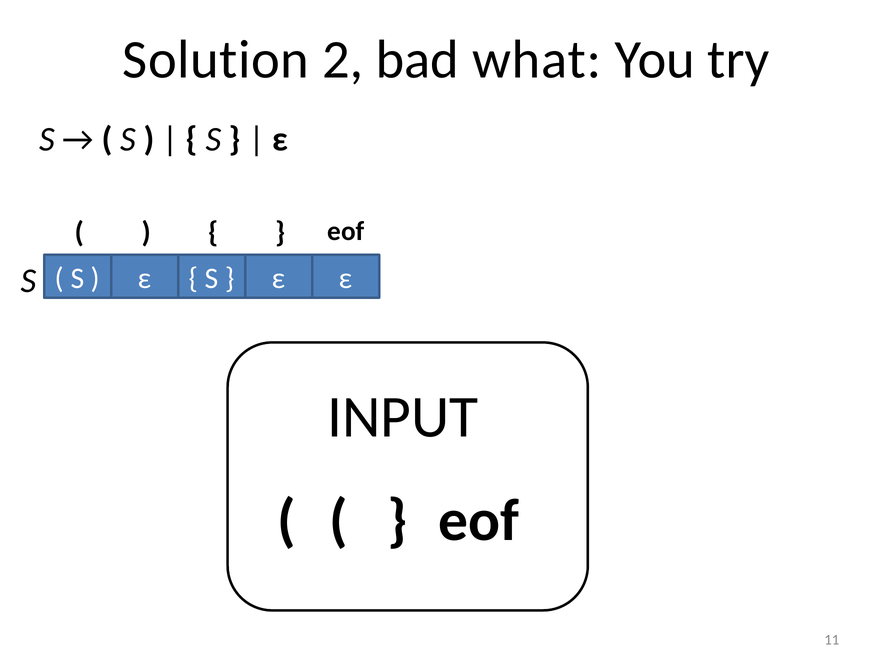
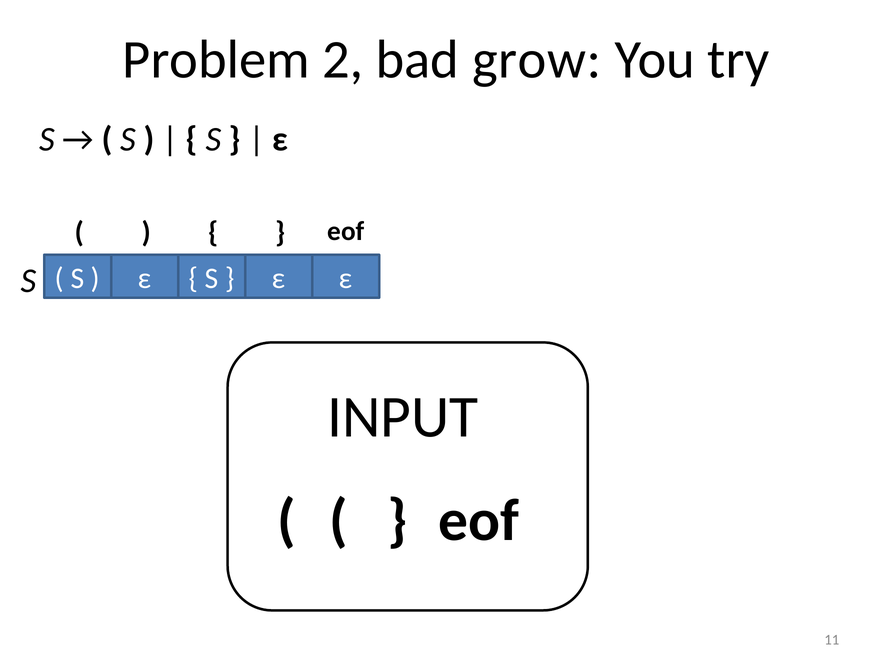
Solution: Solution -> Problem (216, 60)
what: what -> grow (537, 60)
